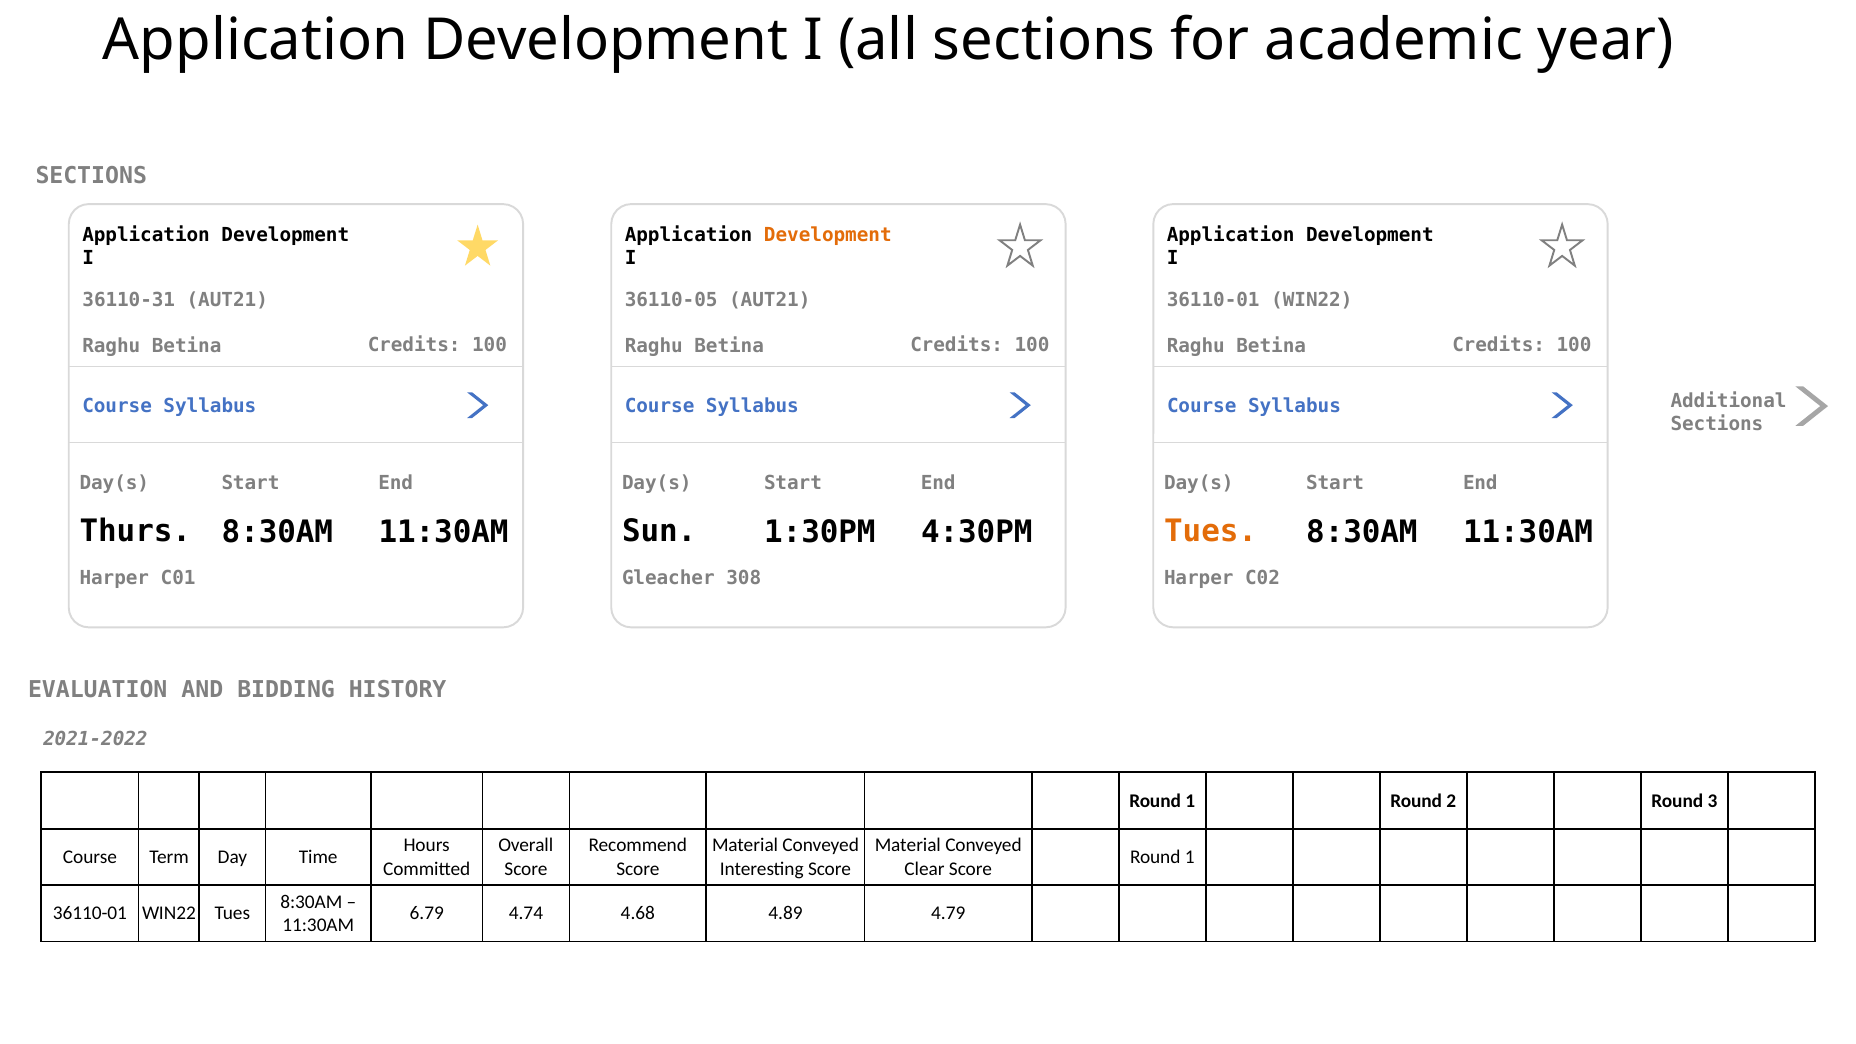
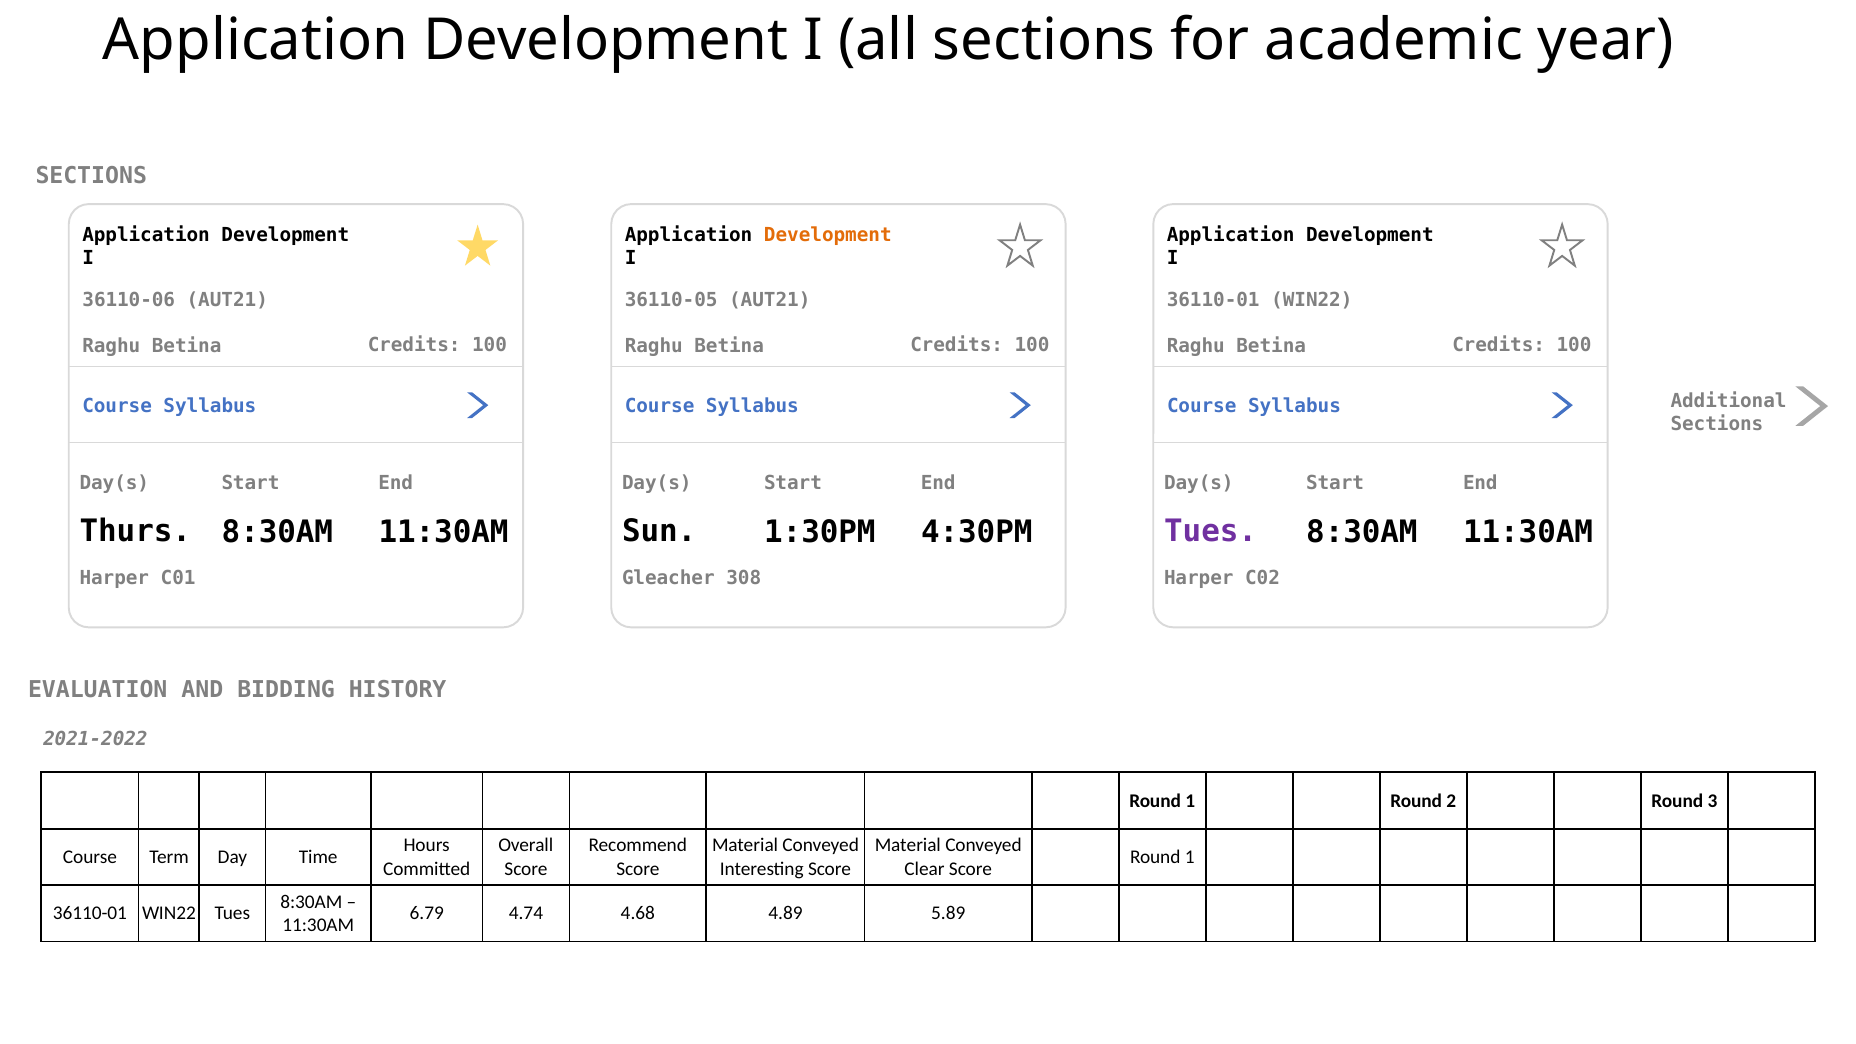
36110-31: 36110-31 -> 36110-06 (129, 300)
Tues colour: orange -> purple (1211, 532)
4.79: 4.79 -> 5.89 (948, 914)
